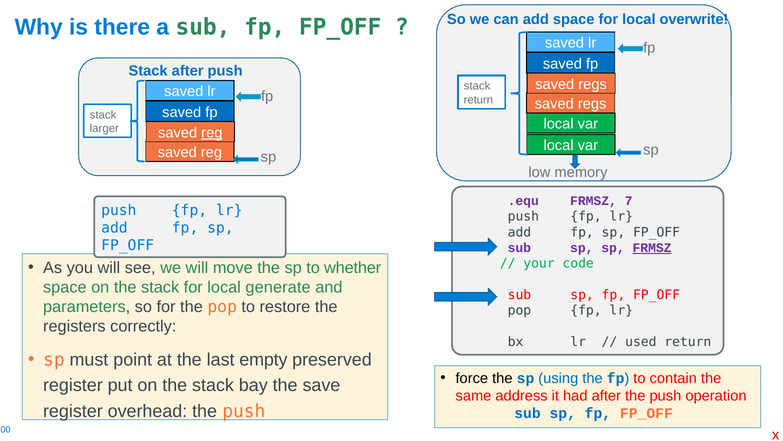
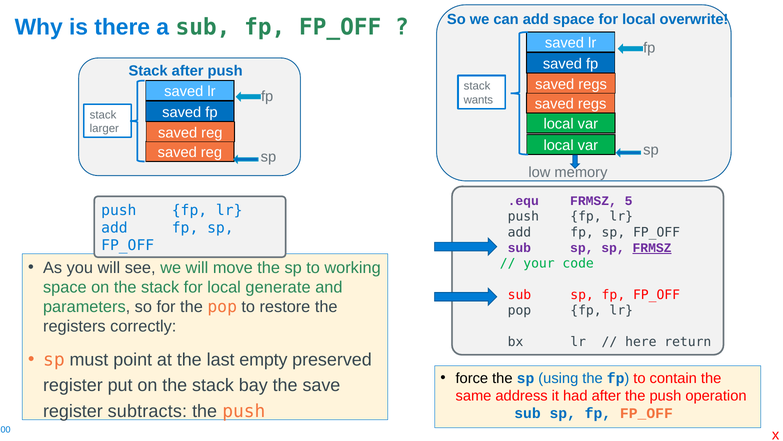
return: return -> wants (478, 100)
reg underline: present -> none (212, 133)
7: 7 -> 5 (629, 201)
whether: whether -> working (353, 267)
used: used -> here (641, 342)
overhead: overhead -> subtracts (147, 411)
